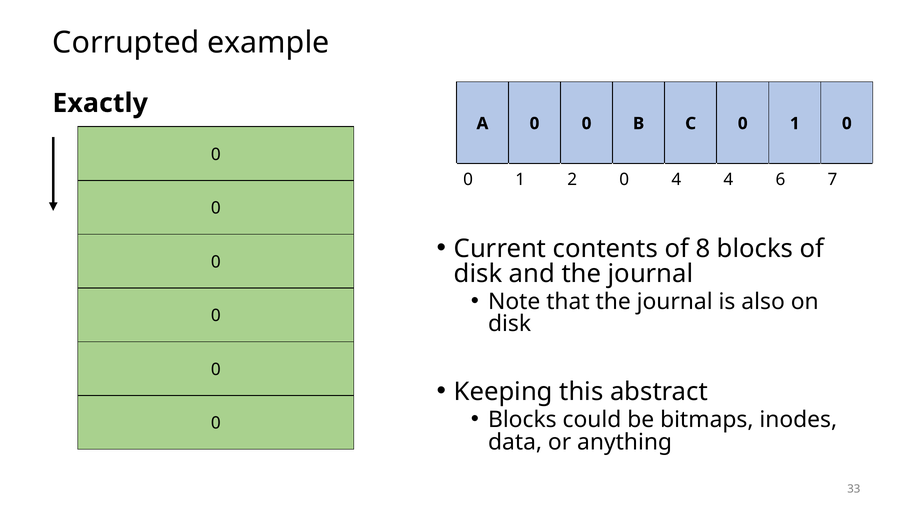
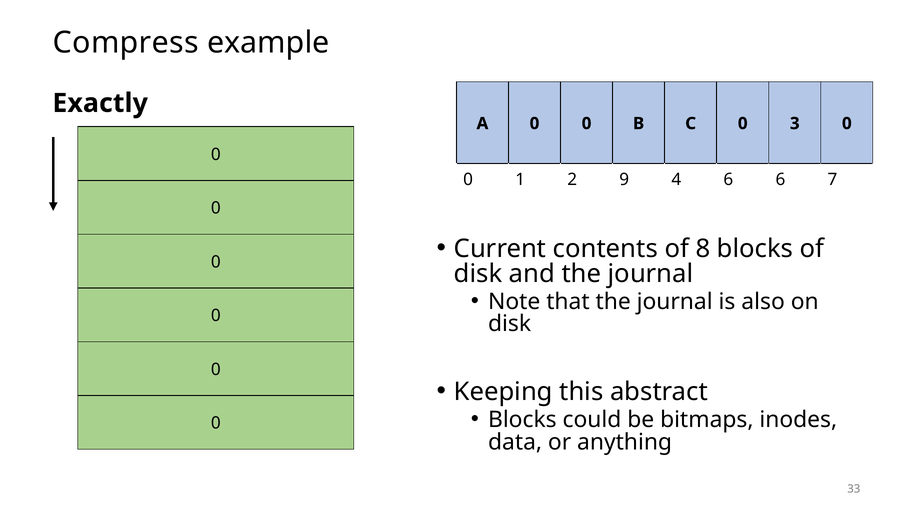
Corrupted: Corrupted -> Compress (126, 43)
C 0 1: 1 -> 3 (795, 124)
2 0: 0 -> 9 (624, 180)
4 4: 4 -> 6 (728, 180)
